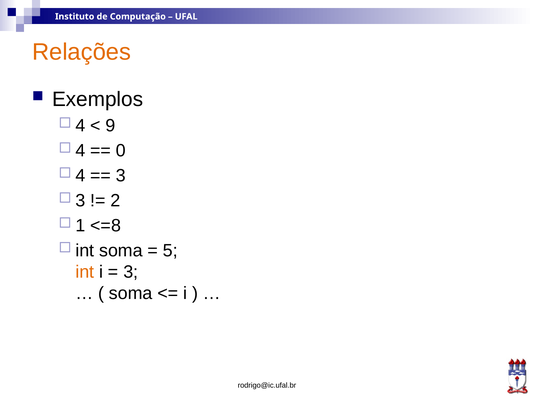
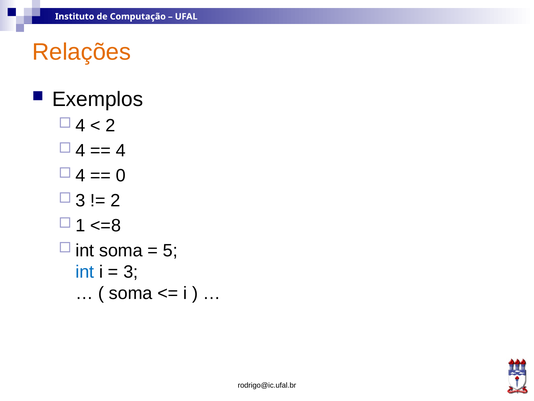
9: 9 -> 2 (111, 126)
0: 0 -> 4 (121, 151)
3: 3 -> 0 (121, 175)
int colour: orange -> blue (85, 272)
